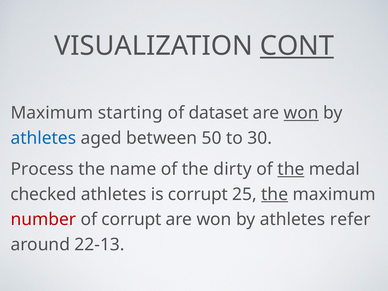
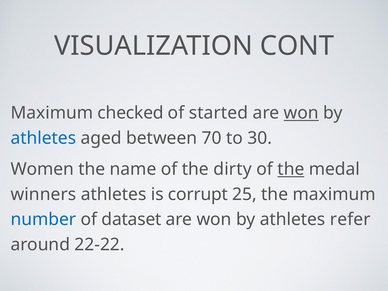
CONT underline: present -> none (297, 46)
starting: starting -> checked (131, 113)
dataset: dataset -> started (218, 113)
50: 50 -> 70 (212, 138)
Process: Process -> Women (42, 169)
checked: checked -> winners (43, 194)
the underline: present -> none (275, 194)
number colour: red -> blue (43, 219)
of corrupt: corrupt -> dataset (131, 219)
22-13: 22-13 -> 22-22 (100, 245)
